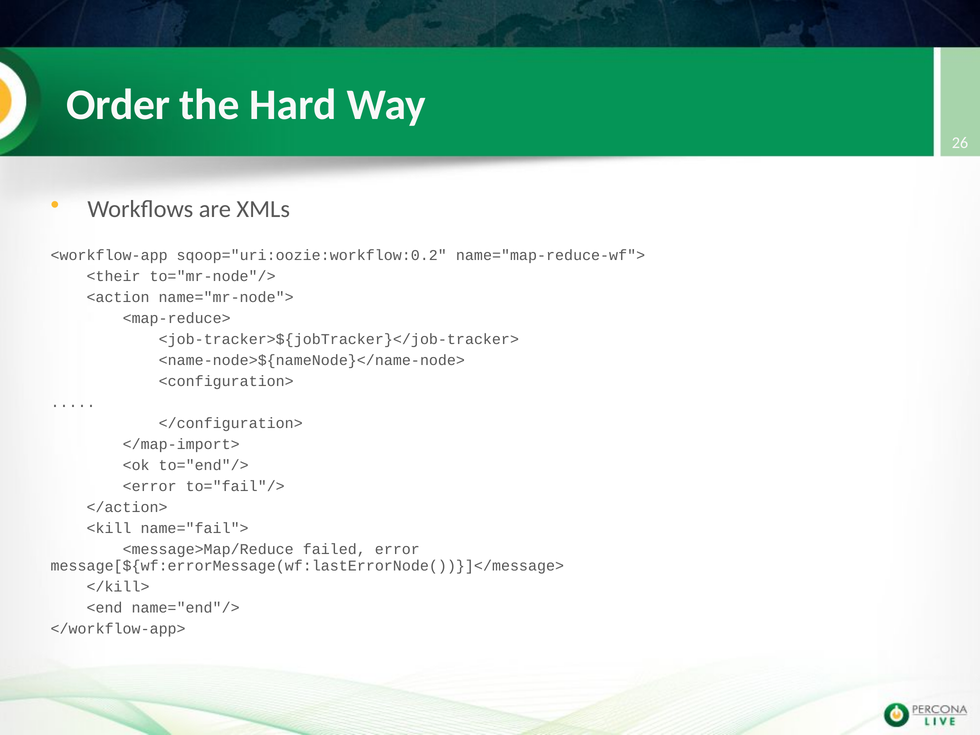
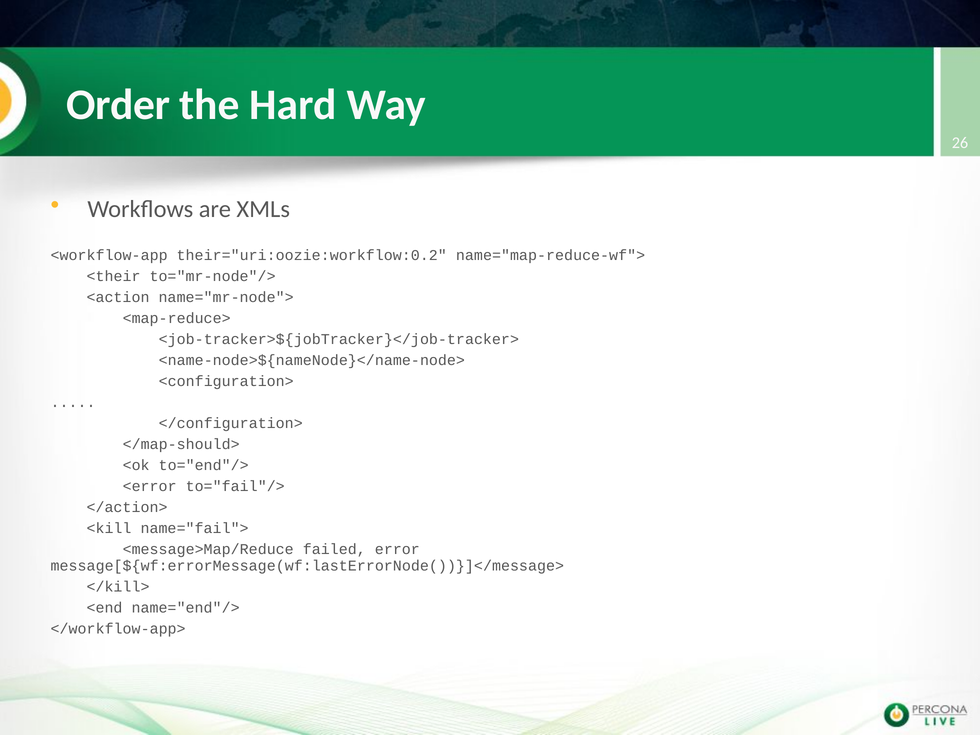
sqoop="uri:oozie:workflow:0.2: sqoop="uri:oozie:workflow:0.2 -> their="uri:oozie:workflow:0.2 (312, 255)
</map-import>: </map-import> -> </map-should> (181, 444)
